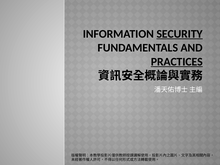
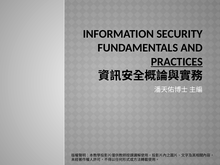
SECURITY underline: present -> none (180, 34)
